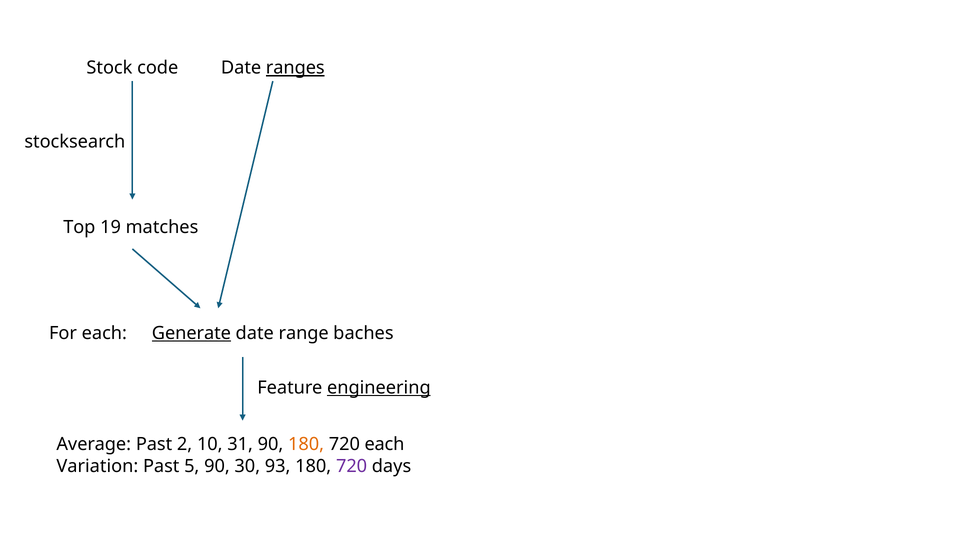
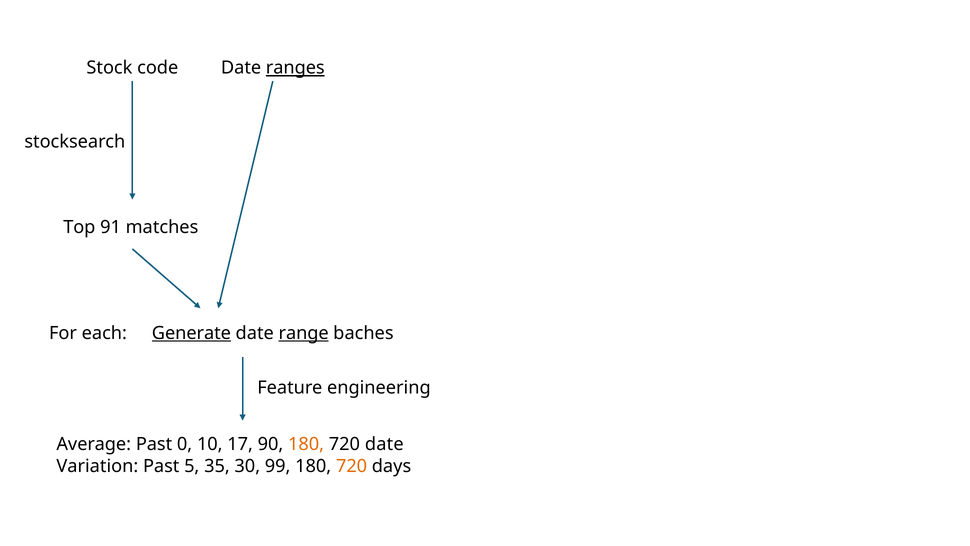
19: 19 -> 91 (111, 227)
range underline: none -> present (304, 333)
engineering underline: present -> none (379, 388)
2: 2 -> 0 (185, 444)
31: 31 -> 17 (240, 444)
720 each: each -> date (384, 444)
5 90: 90 -> 35 (217, 466)
93: 93 -> 99 (278, 466)
720 colour: purple -> orange (352, 466)
